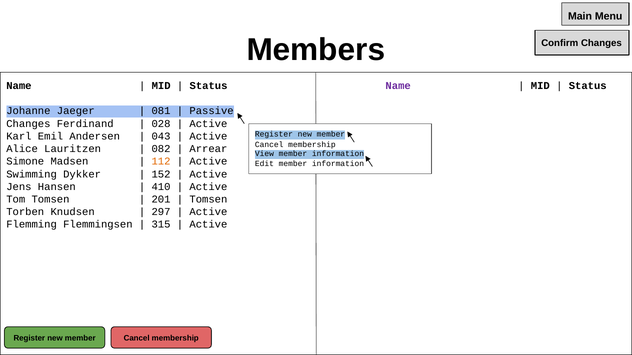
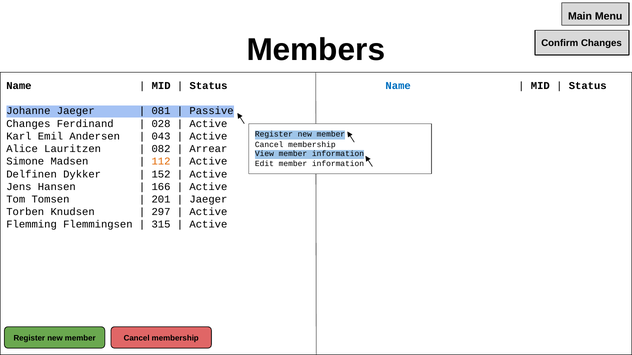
Name colour: purple -> blue (398, 86)
Swimming: Swimming -> Delfinen (32, 174)
410: 410 -> 166 (161, 187)
Tomsen: Tomsen -> Jaeger (208, 200)
